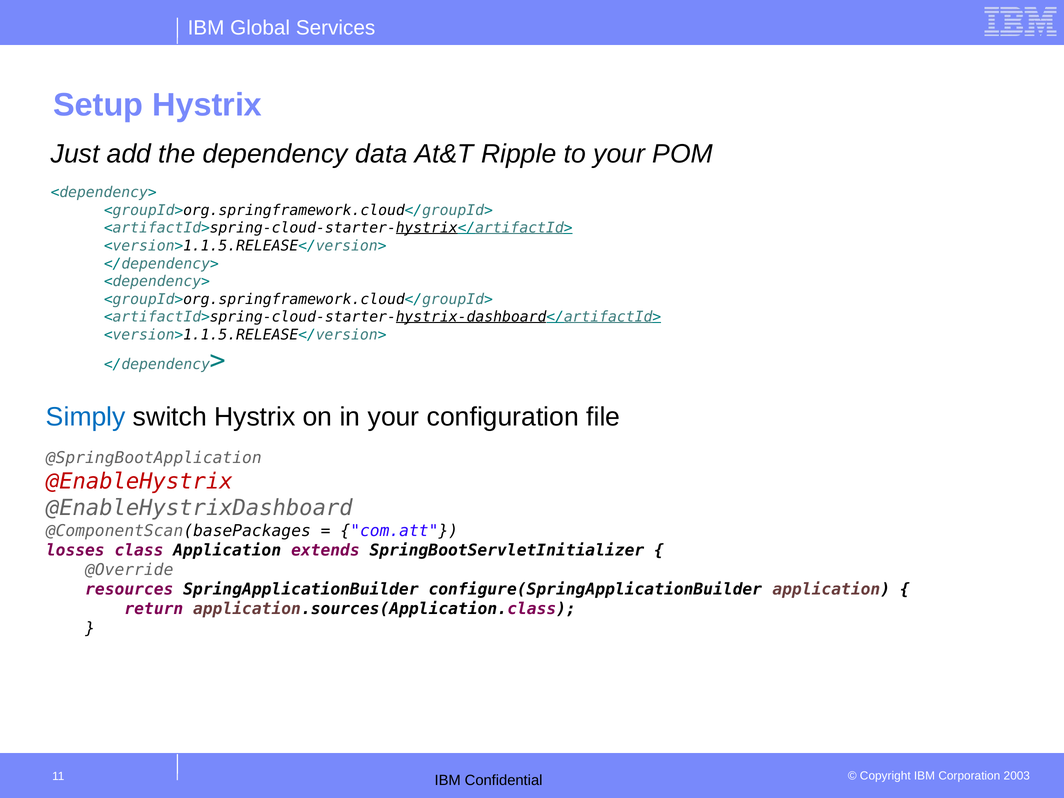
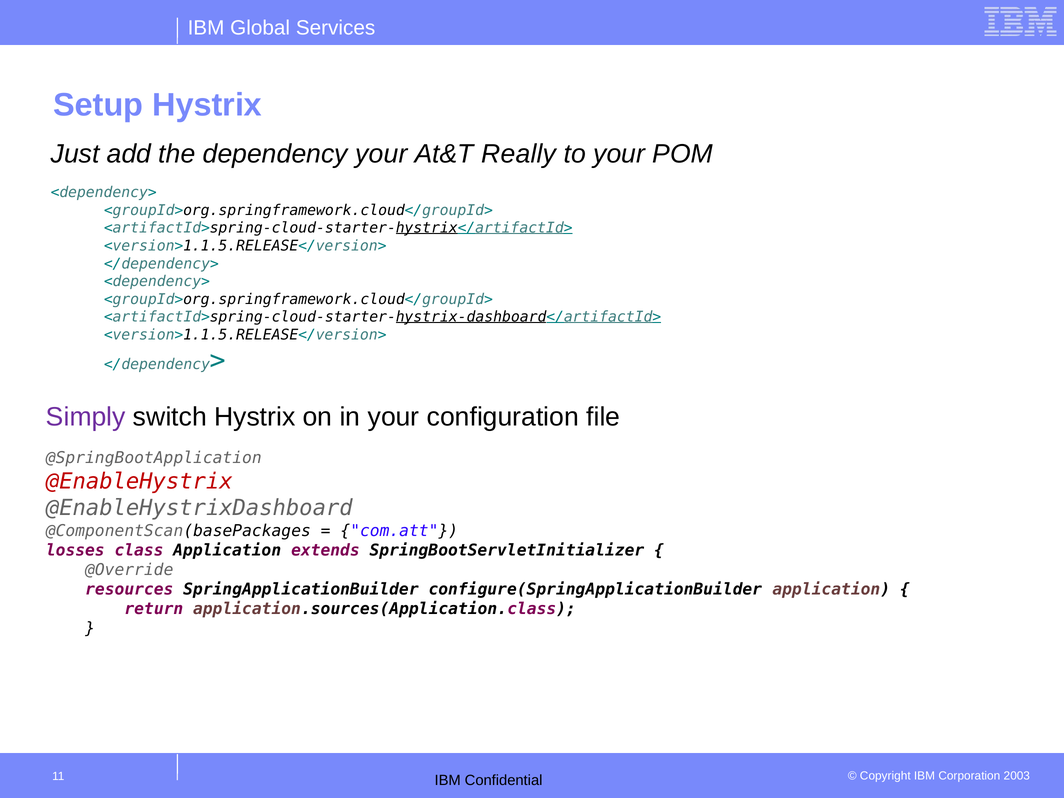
dependency data: data -> your (382, 154)
Ripple: Ripple -> Really (519, 154)
Simply colour: blue -> purple (86, 417)
